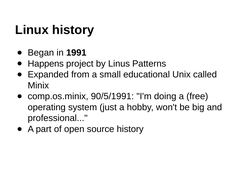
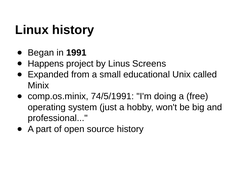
Patterns: Patterns -> Screens (149, 64)
90/5/1991: 90/5/1991 -> 74/5/1991 (112, 96)
